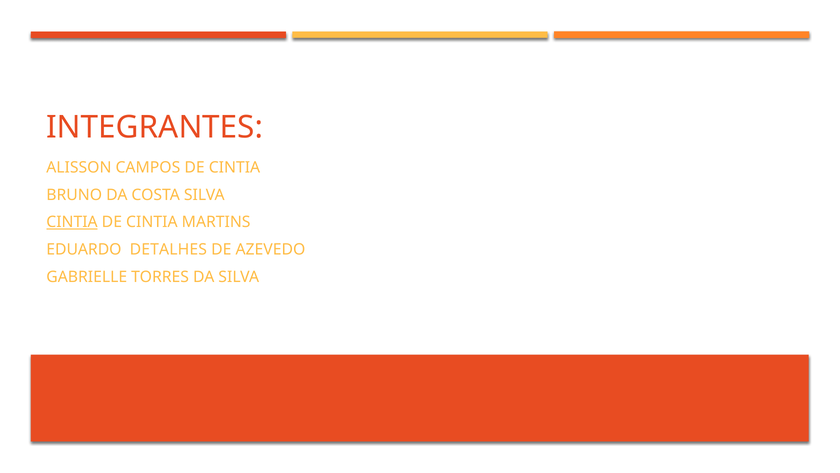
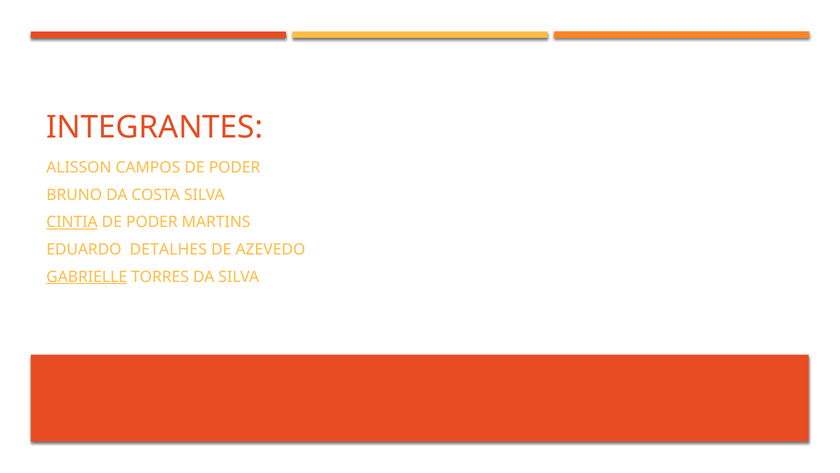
CAMPOS DE CINTIA: CINTIA -> PODER (235, 167)
CINTIA: CINTIA -> PODER (152, 222)
GABRIELLE underline: none -> present (87, 277)
